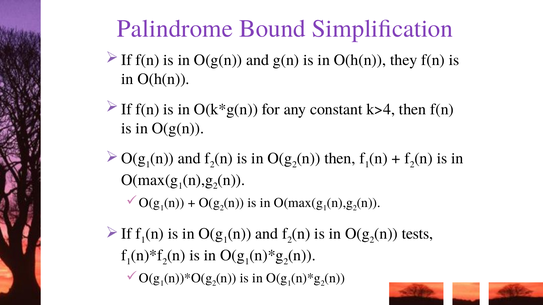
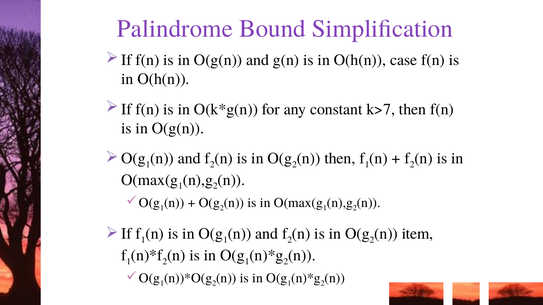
they: they -> case (404, 60)
k>4: k>4 -> k>7 (381, 109)
tests: tests -> item (417, 234)
